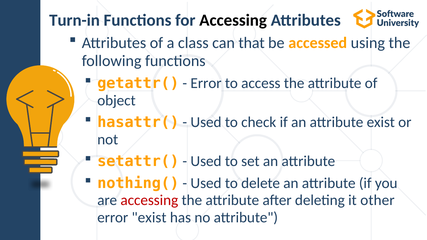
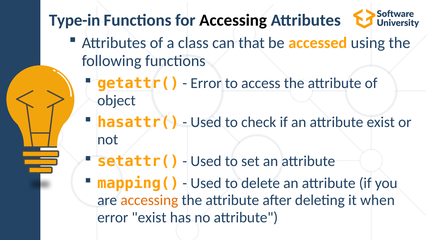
Turn-in: Turn-in -> Type-in (75, 20)
nothing(: nothing( -> mapping( (138, 183)
accessing colour: red -> orange (149, 200)
other: other -> when (377, 200)
